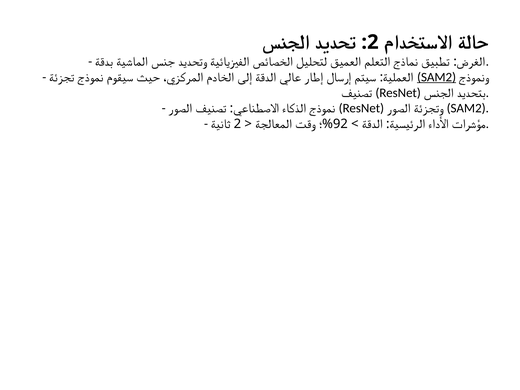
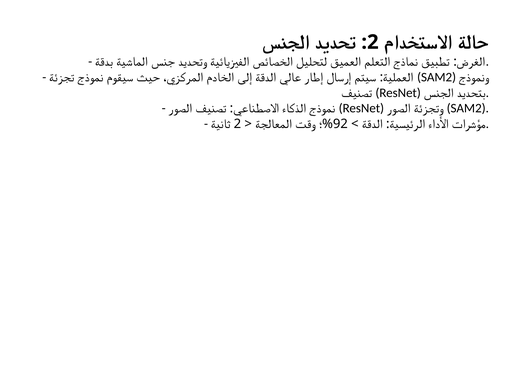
SAM2 underline: present -> none (437, 77)
